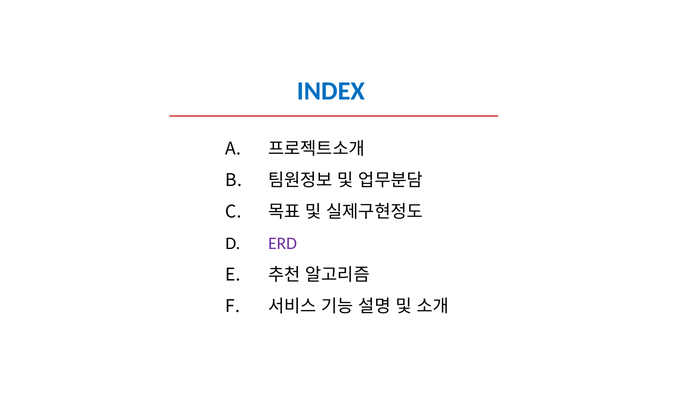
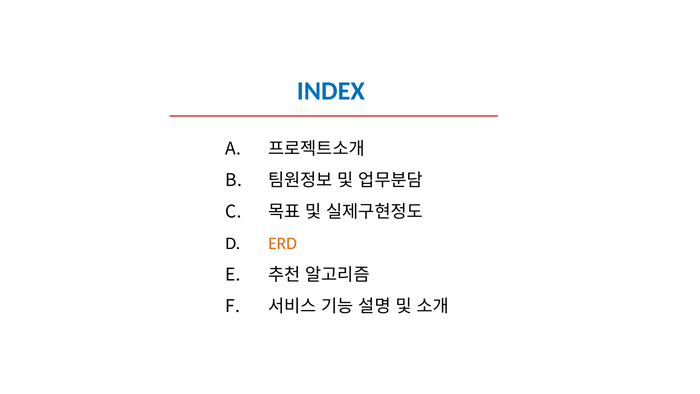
ERD colour: purple -> orange (283, 243)
